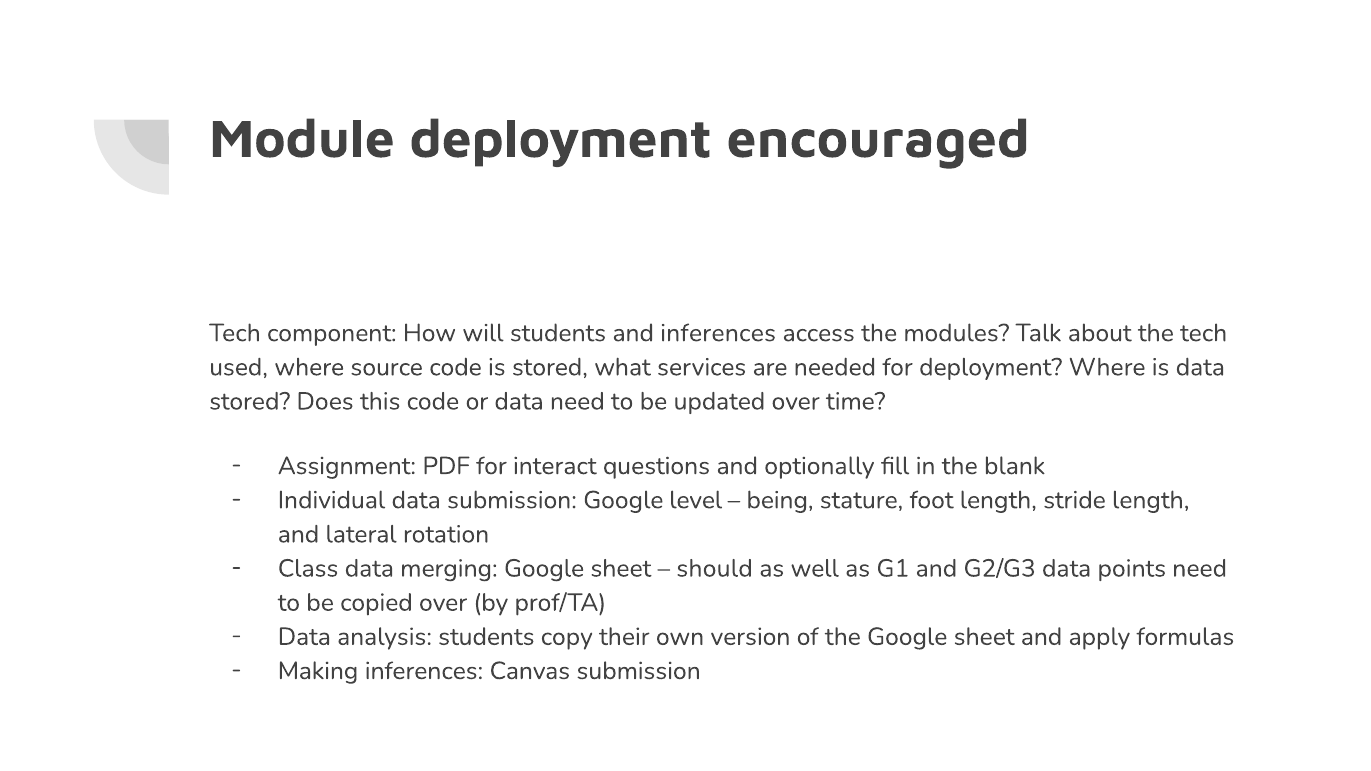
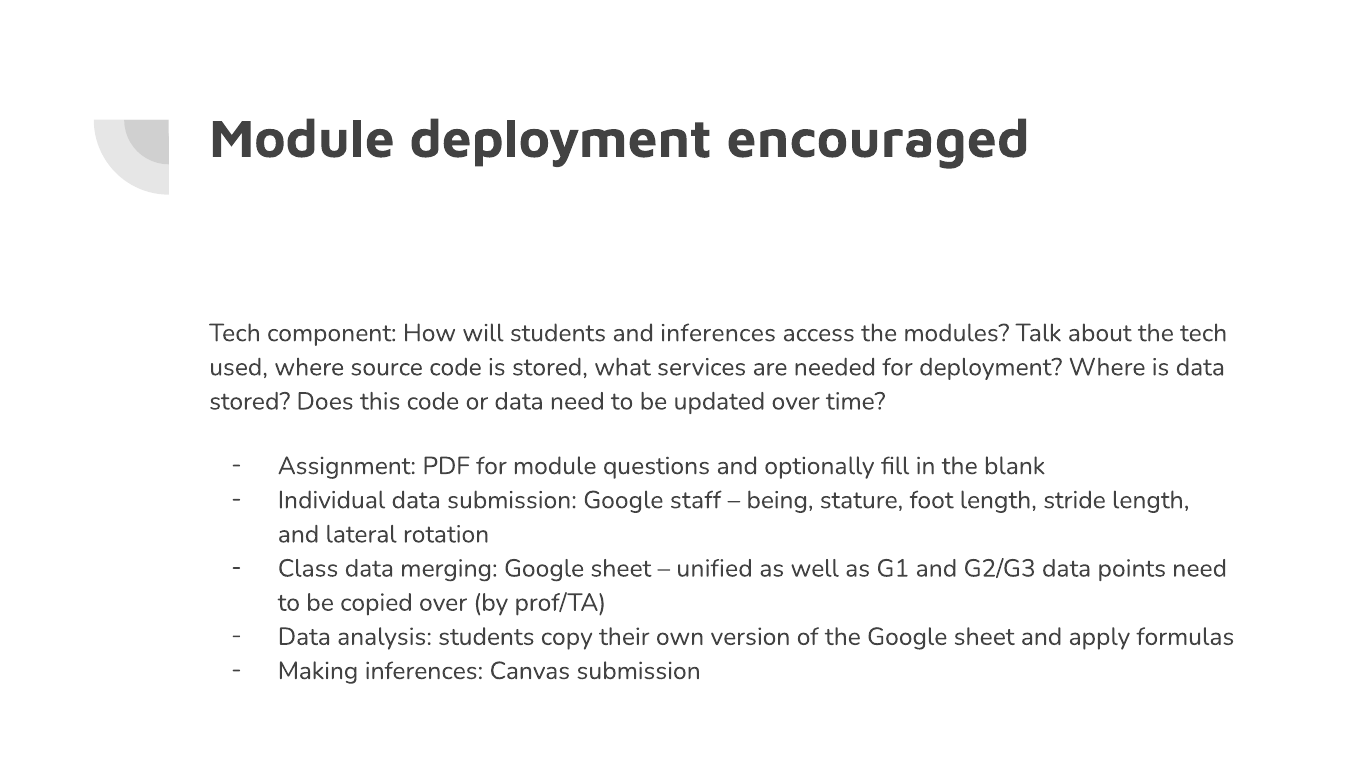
for interact: interact -> module (555, 466)
level: level -> staff (695, 500)
should: should -> unified (715, 569)
